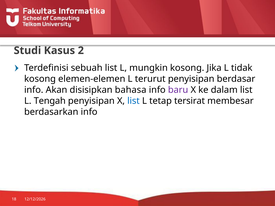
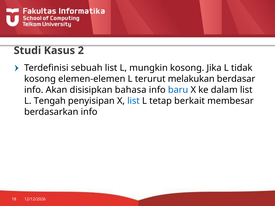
terurut penyisipan: penyisipan -> melakukan (191, 79)
baru colour: purple -> blue (178, 90)
tersirat: tersirat -> berkait (190, 101)
